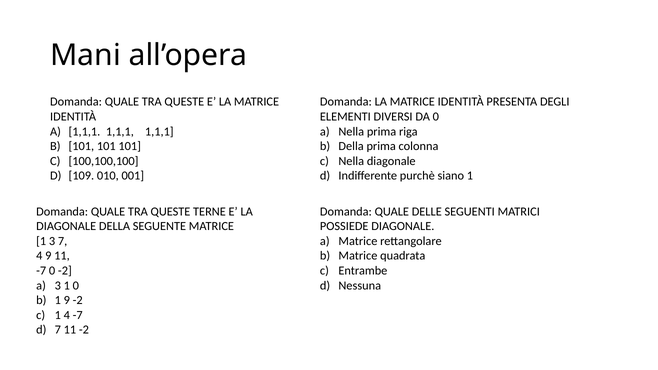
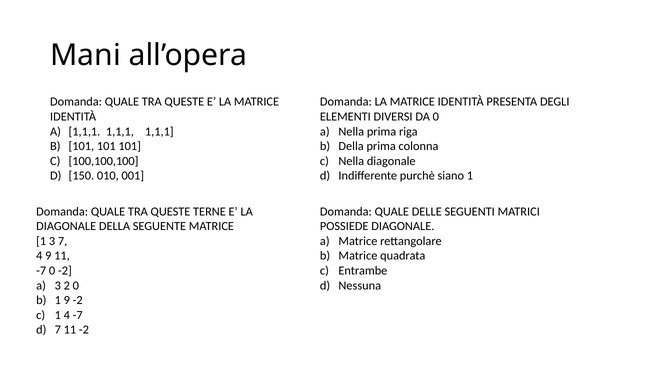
109: 109 -> 150 (81, 176)
3 1: 1 -> 2 (67, 286)
